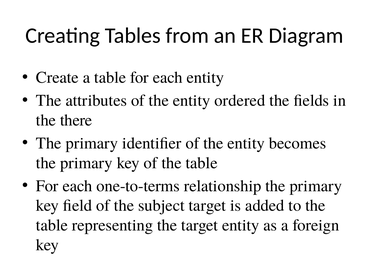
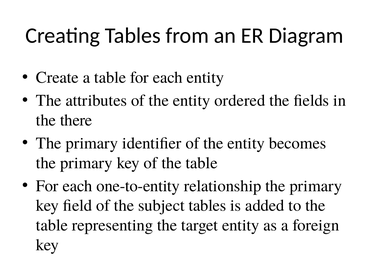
one-to-terms: one-to-terms -> one-to-entity (138, 186)
subject target: target -> tables (207, 205)
